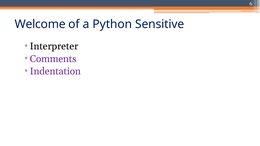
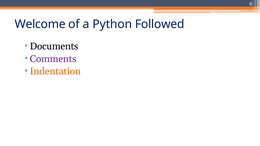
Sensitive: Sensitive -> Followed (160, 24)
Interpreter: Interpreter -> Documents (54, 46)
Indentation colour: purple -> orange (55, 71)
